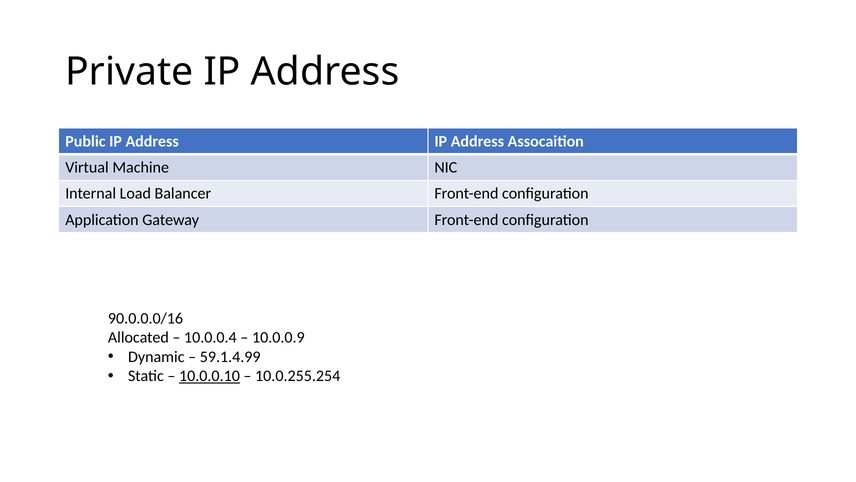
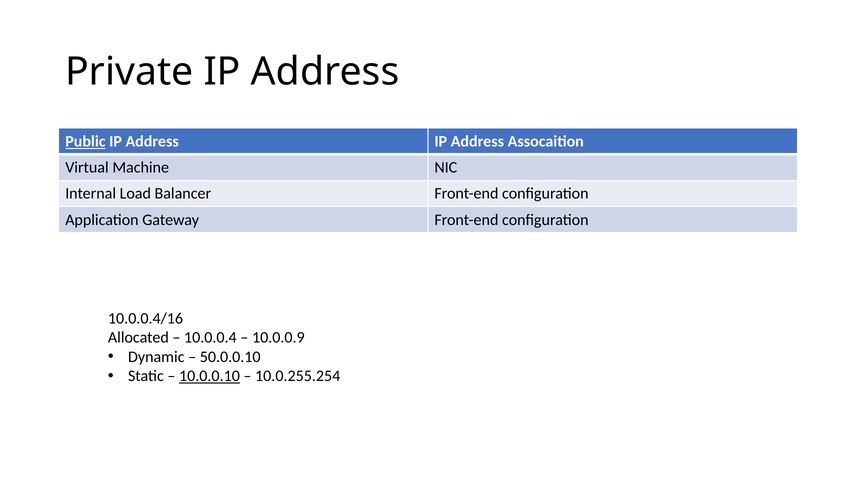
Public underline: none -> present (85, 141)
90.0.0.0/16: 90.0.0.0/16 -> 10.0.0.4/16 (146, 318)
59.1.4.99: 59.1.4.99 -> 50.0.0.10 (230, 356)
